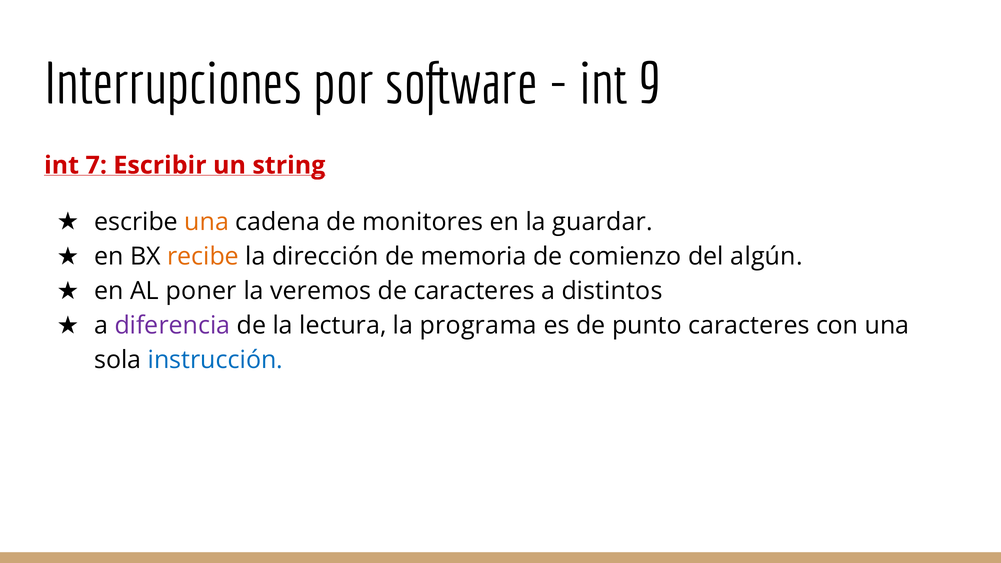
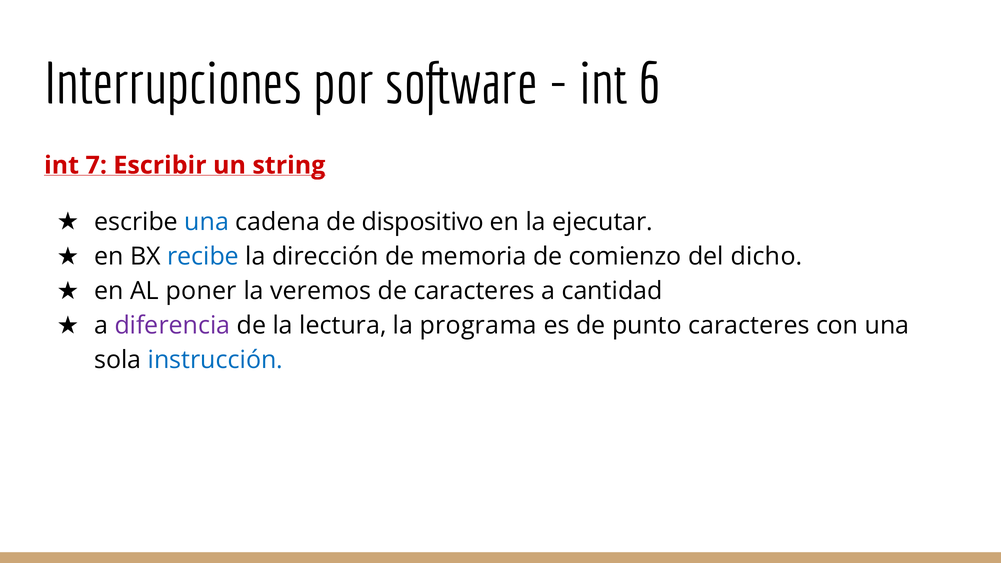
9: 9 -> 6 (650, 85)
una colour: orange -> blue (207, 222)
monitores: monitores -> dispositivo (423, 222)
guardar: guardar -> ejecutar (603, 222)
recibe colour: orange -> blue (203, 257)
algún: algún -> dicho (767, 257)
distintos: distintos -> cantidad (612, 291)
